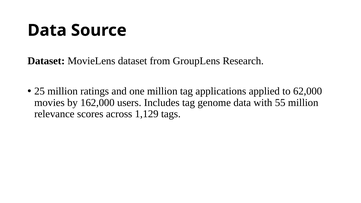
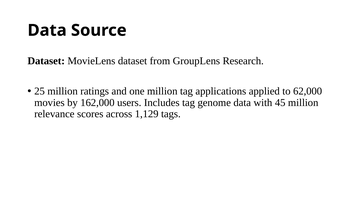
55: 55 -> 45 (280, 103)
